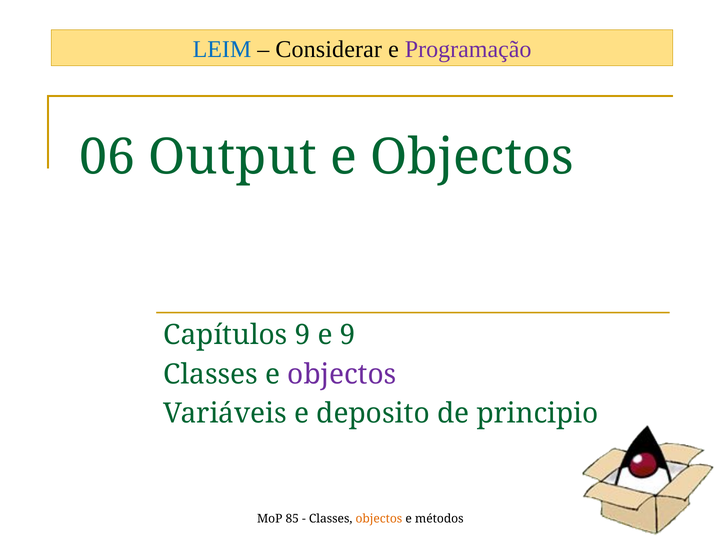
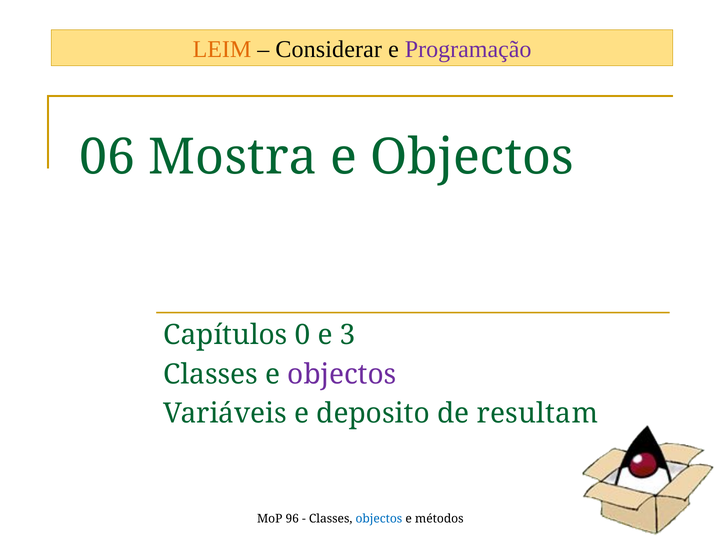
LEIM colour: blue -> orange (222, 49)
Output: Output -> Mostra (233, 157)
Capítulos 9: 9 -> 0 (303, 335)
e 9: 9 -> 3 (348, 335)
principio: principio -> resultam (537, 413)
85: 85 -> 96 (292, 518)
objectos colour: orange -> blue (379, 518)
